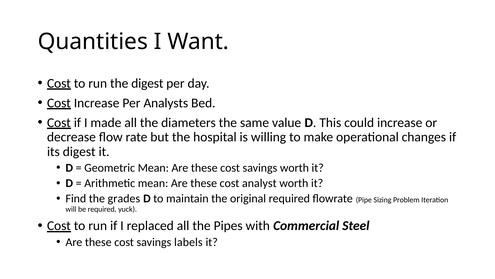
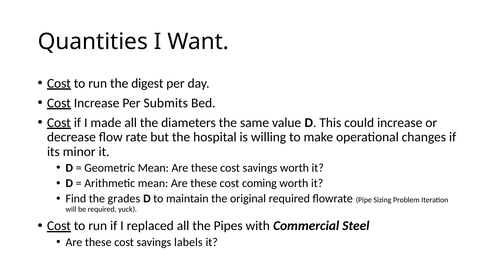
Analysts: Analysts -> Submits (166, 103)
its digest: digest -> minor (79, 151)
analyst: analyst -> coming (259, 183)
